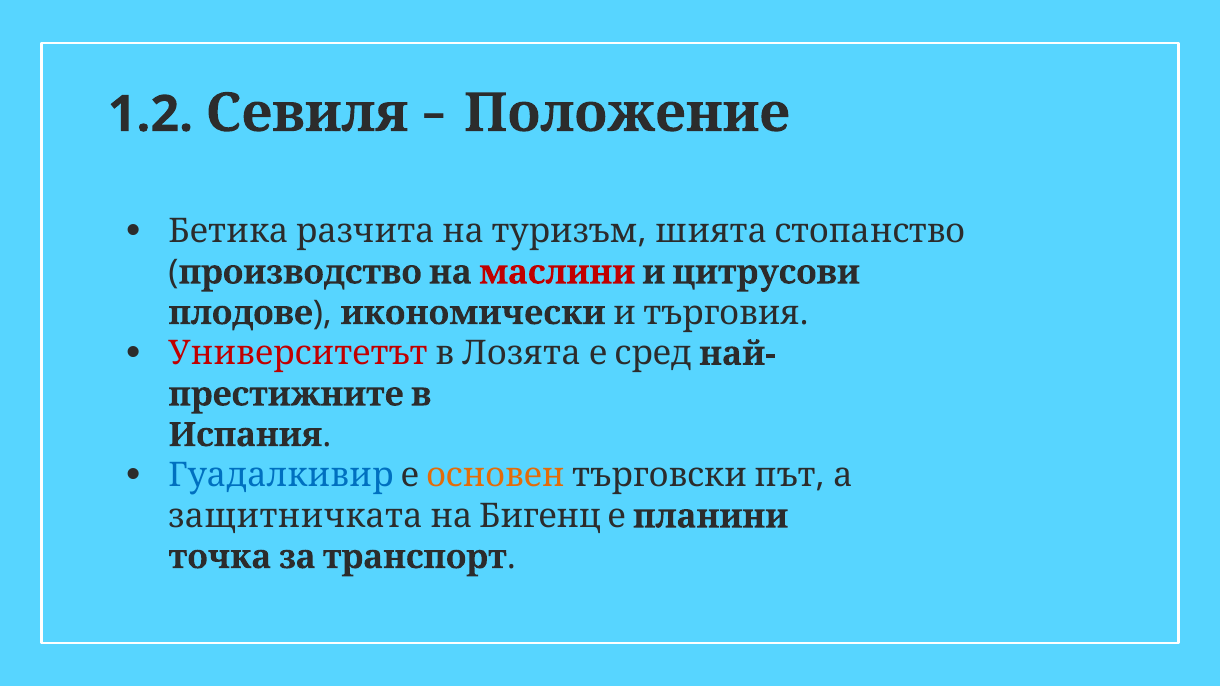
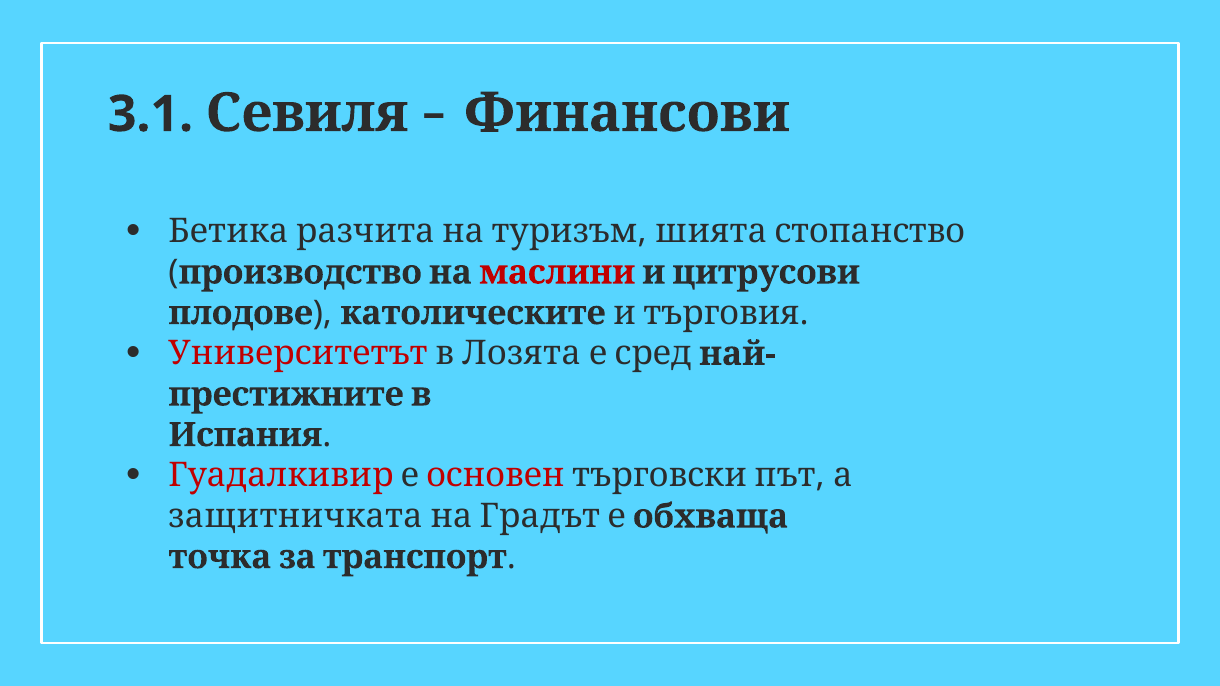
1.2: 1.2 -> 3.1 (150, 114)
Положение: Положение -> Финансови (627, 113)
икономически: икономически -> католическите (473, 313)
Гуадалкивир colour: blue -> red (281, 476)
основен colour: orange -> red (495, 476)
Бигенц: Бигенц -> Градът (540, 517)
планини: планини -> обхваща (711, 517)
